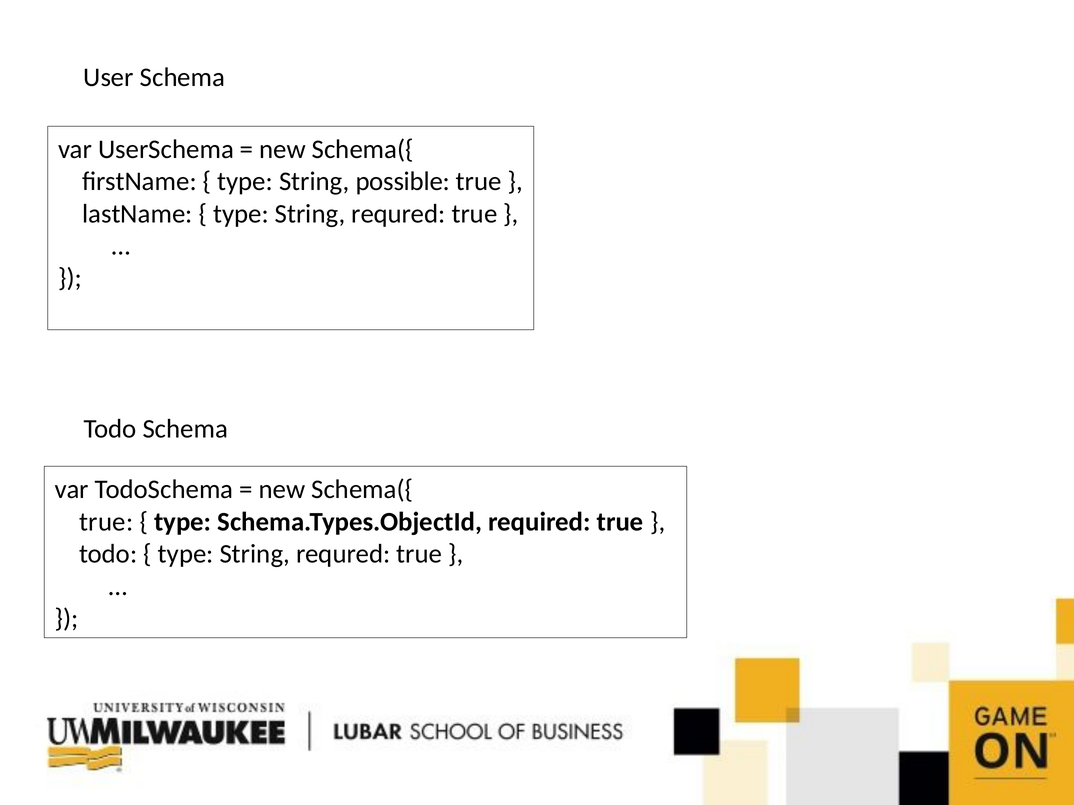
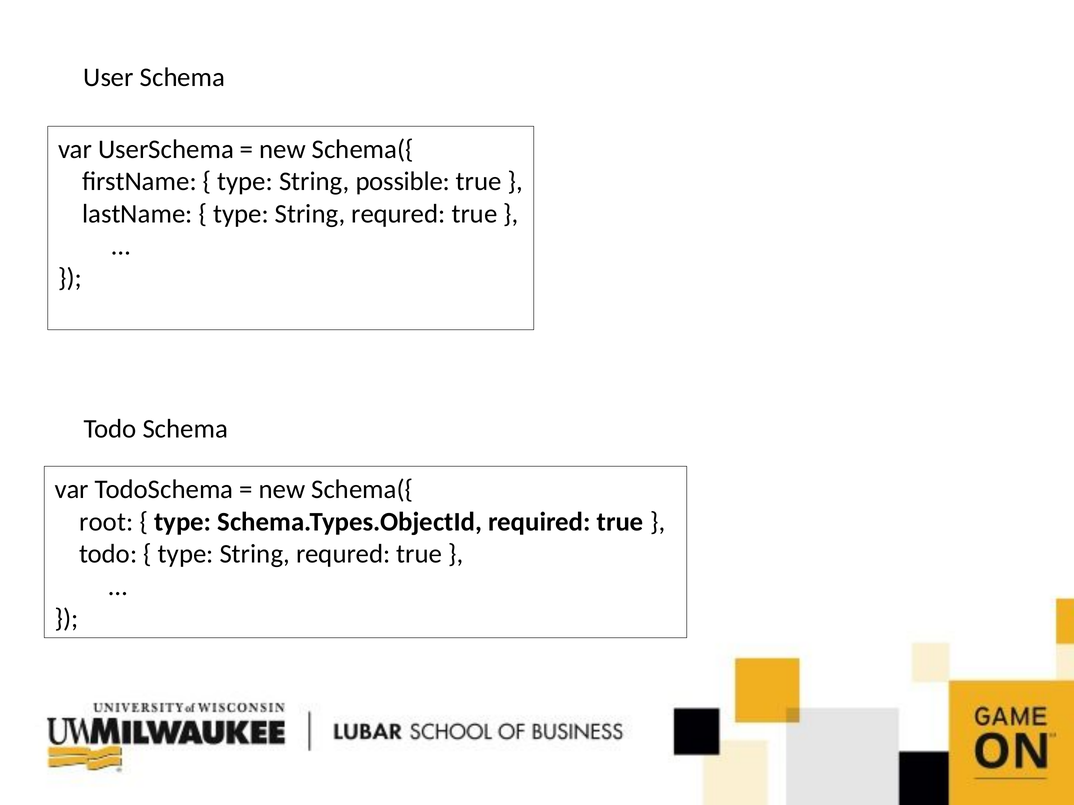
true: true -> root (106, 522)
